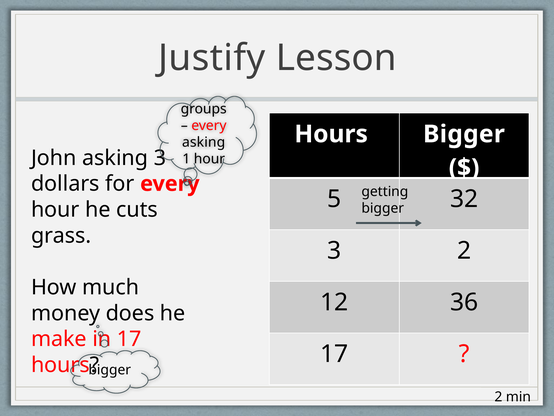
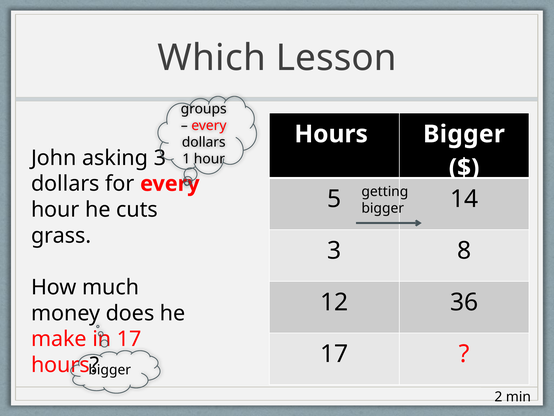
Justify: Justify -> Which (212, 58)
asking: asking -> dollars (204, 142)
32: 32 -> 14 (464, 199)
3 2: 2 -> 8 (464, 250)
